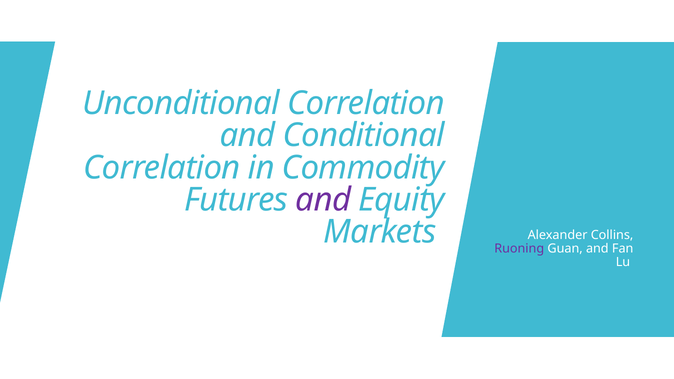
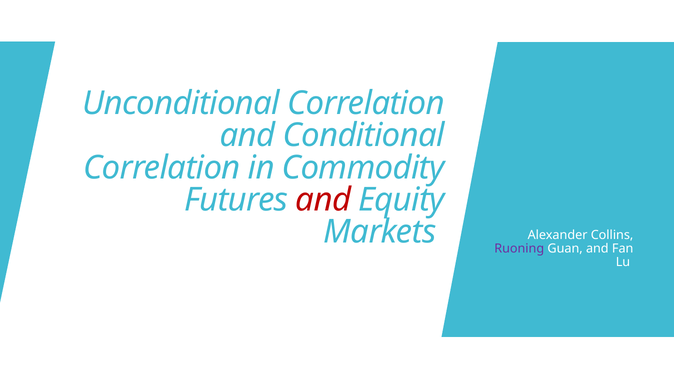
and colour: purple -> red (323, 200)
